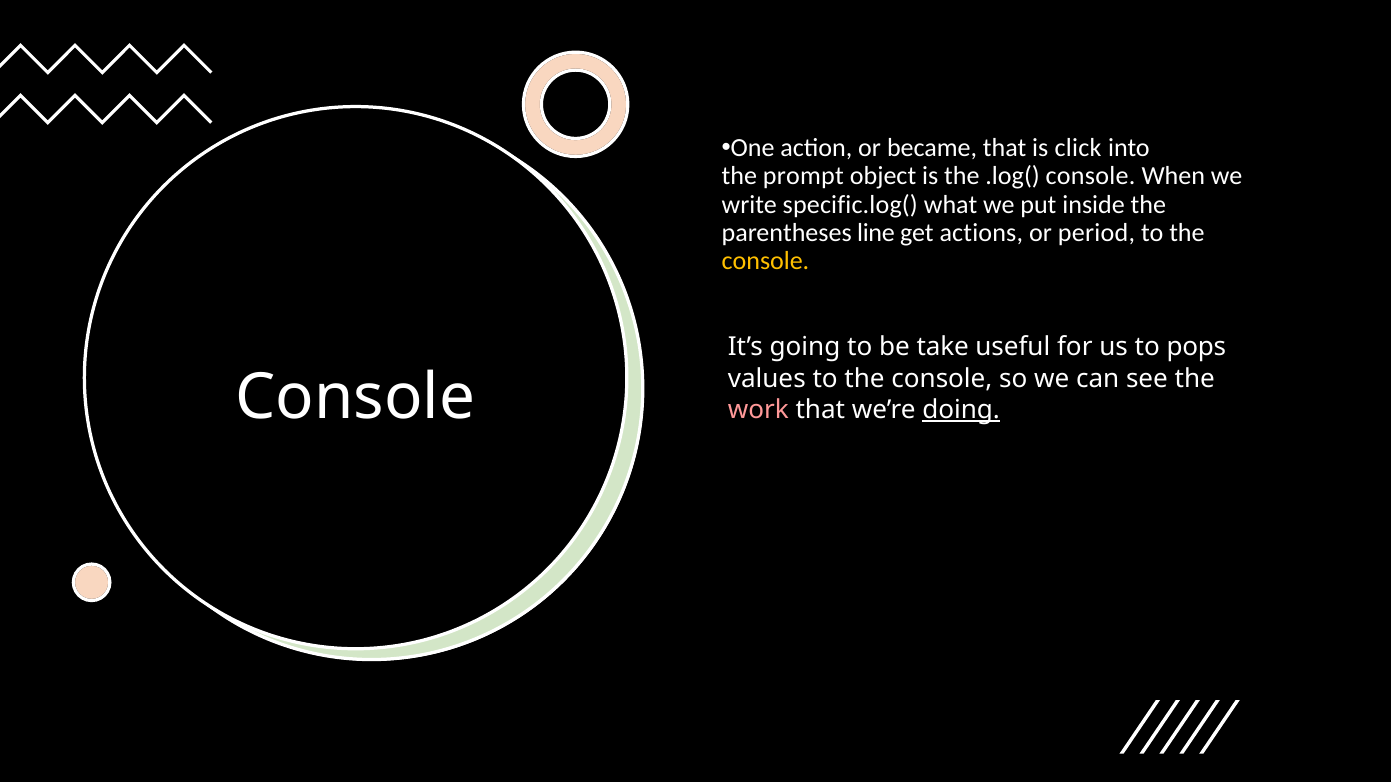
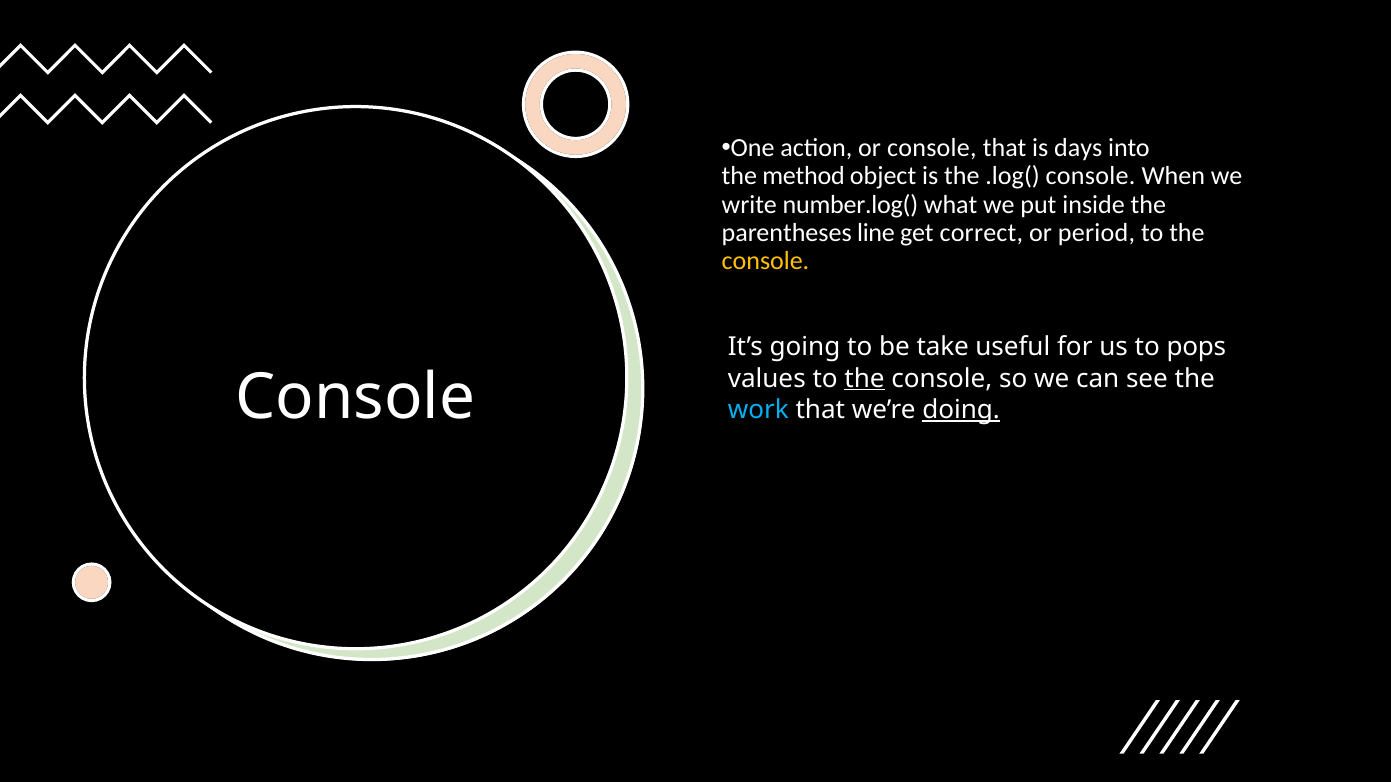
or became: became -> console (932, 148)
click: click -> days (1078, 148)
prompt: prompt -> method (804, 176)
specific.log(: specific.log( -> number.log( (851, 205)
actions: actions -> correct (981, 233)
the underline: none -> present (865, 379)
work colour: pink -> light blue (758, 410)
